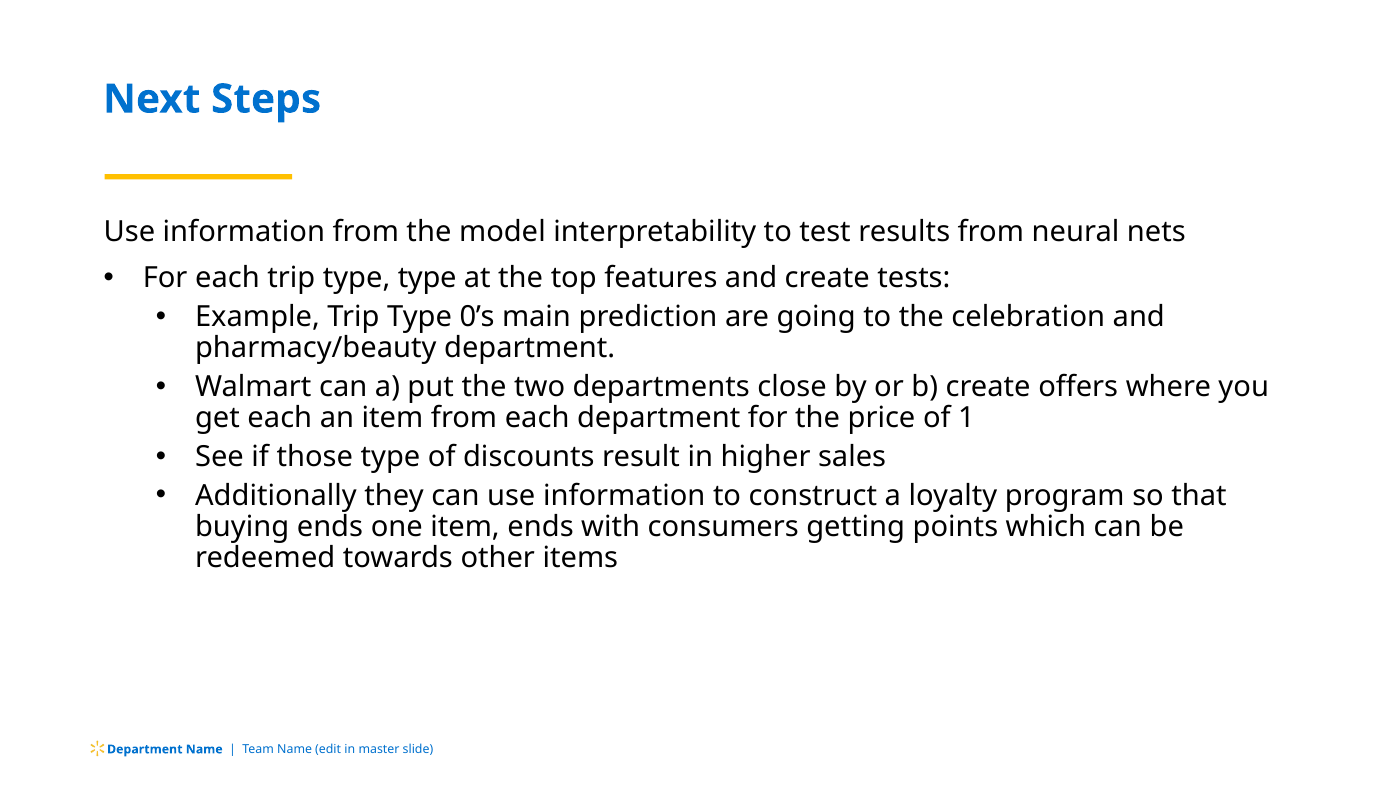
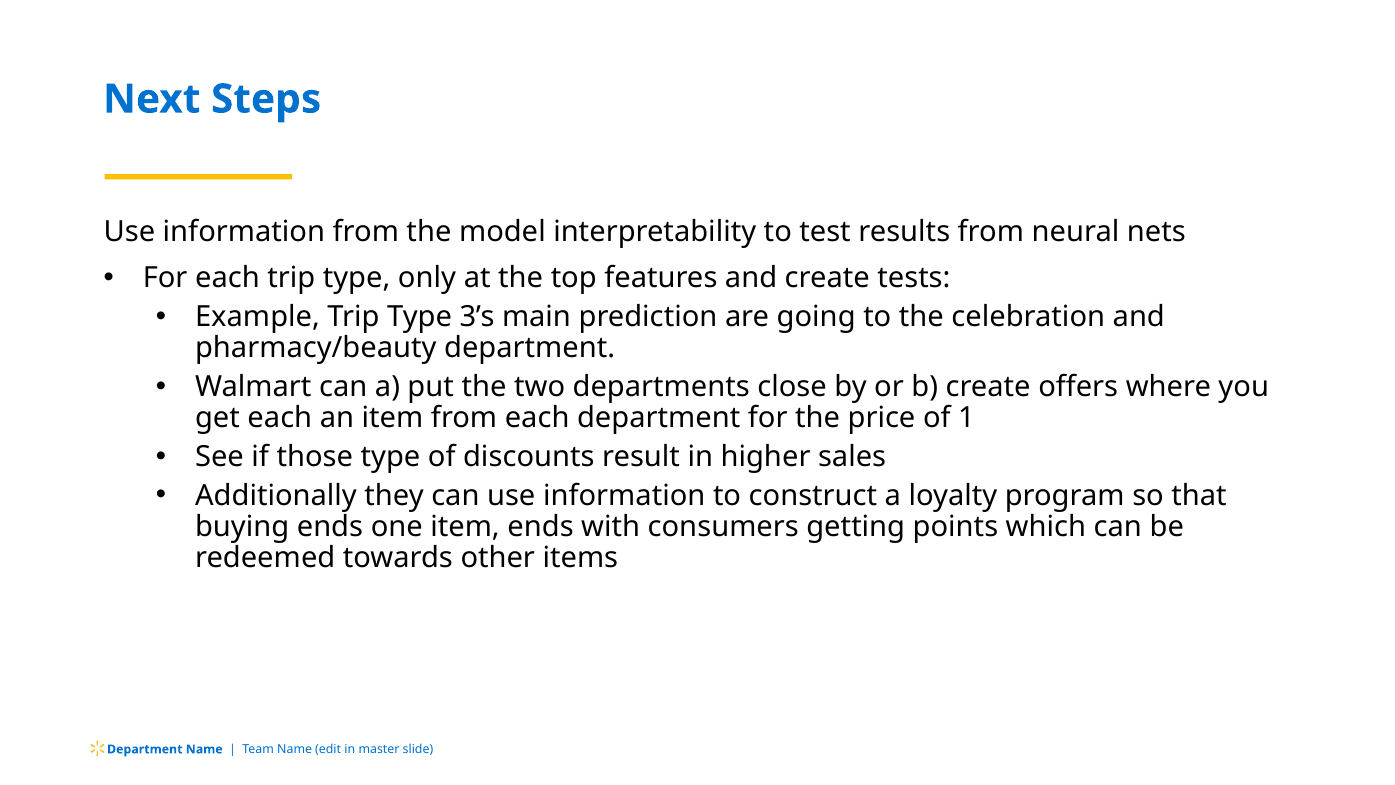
type type: type -> only (427, 278)
0’s: 0’s -> 3’s (477, 317)
